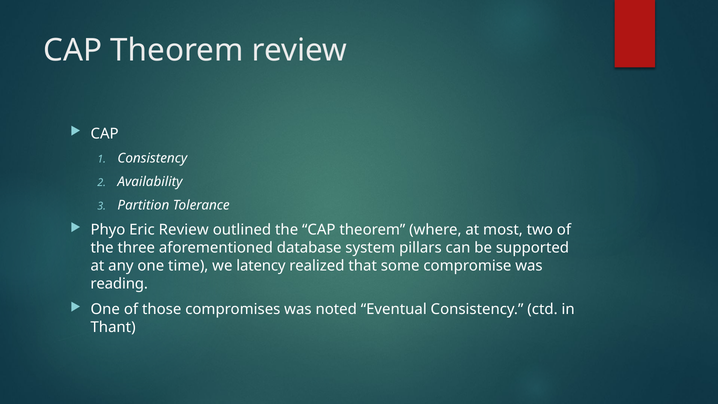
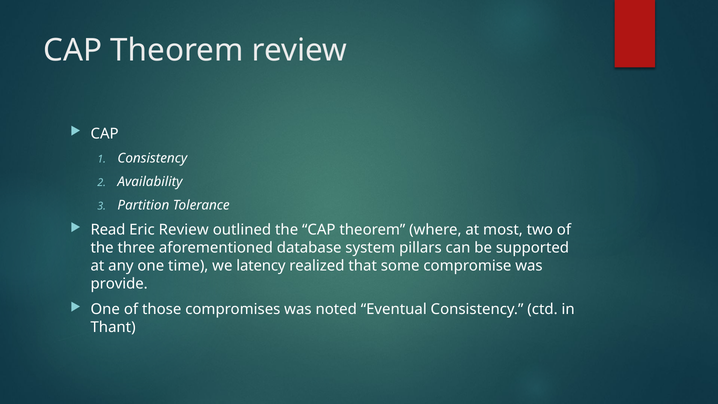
Phyo: Phyo -> Read (108, 230)
reading: reading -> provide (119, 284)
